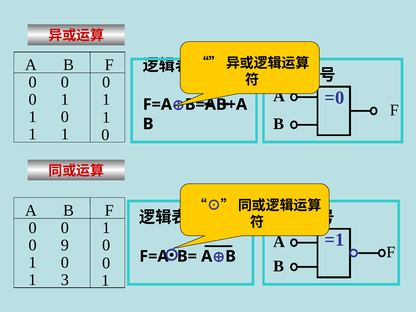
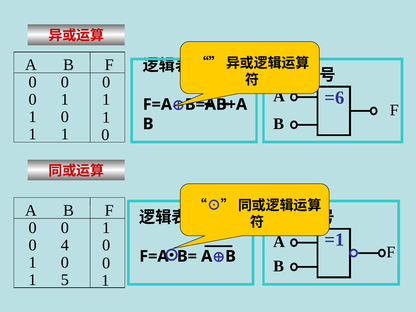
=0: =0 -> =6 (335, 98)
9: 9 -> 4 (65, 245)
3: 3 -> 5 (65, 280)
